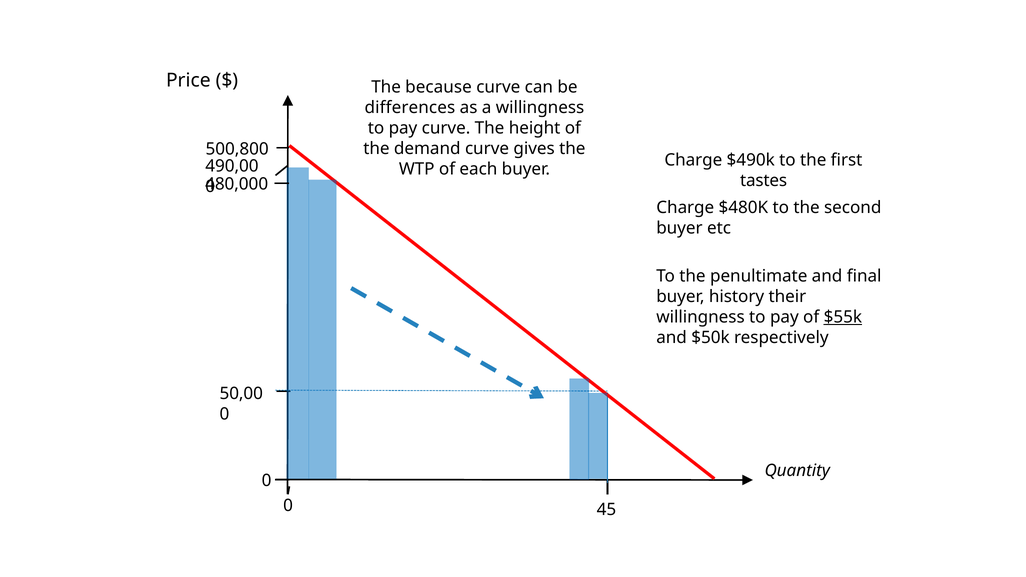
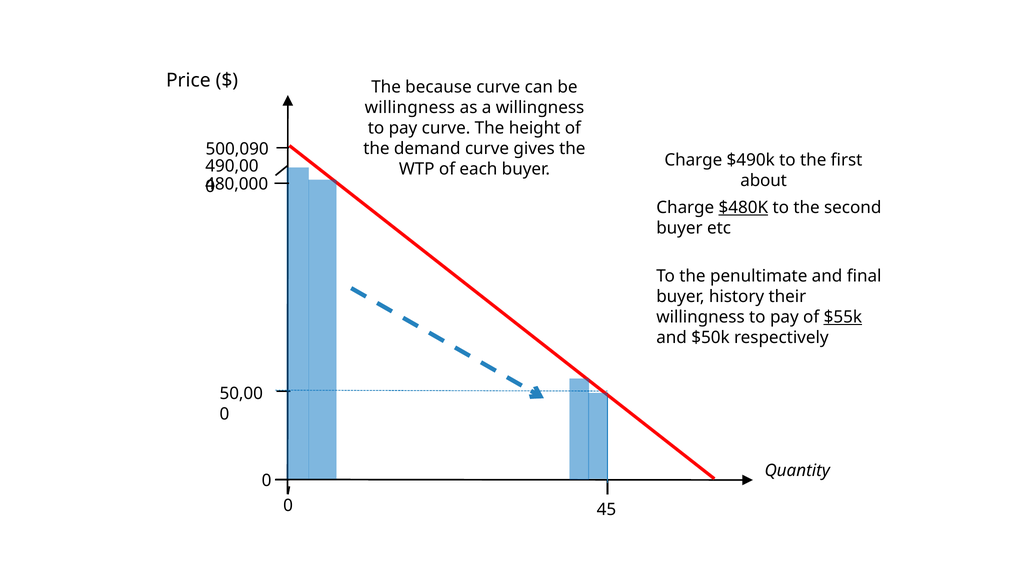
differences: differences -> willingness (410, 108)
500,800: 500,800 -> 500,090 (237, 149)
tastes: tastes -> about (764, 181)
$480K underline: none -> present (743, 208)
